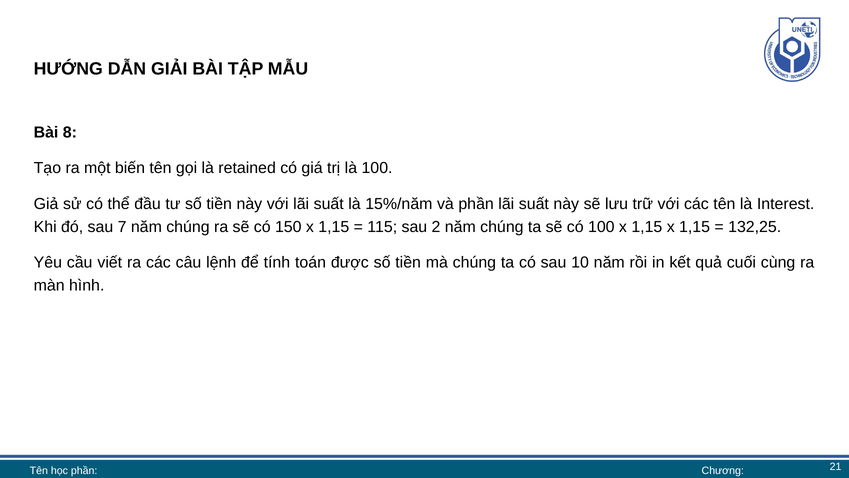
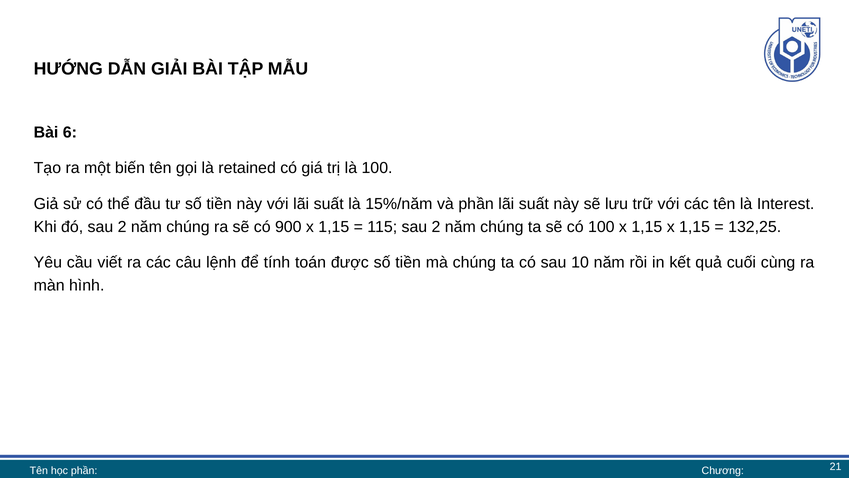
8: 8 -> 6 (70, 132)
đó sau 7: 7 -> 2 (122, 227)
150: 150 -> 900 (288, 227)
